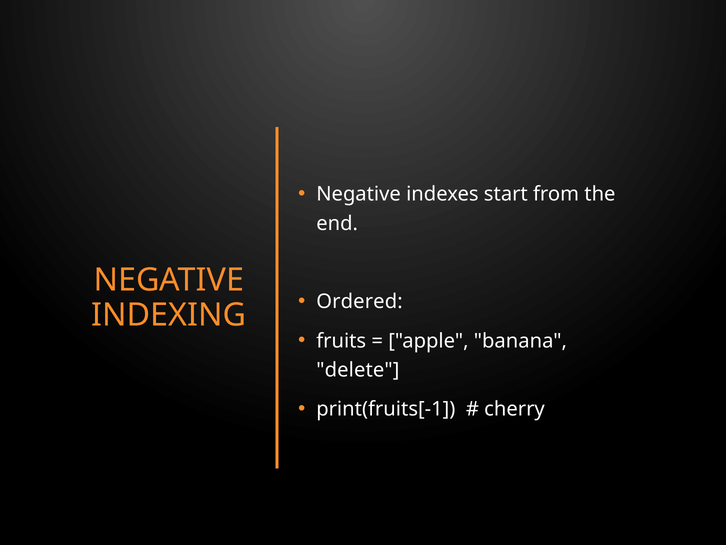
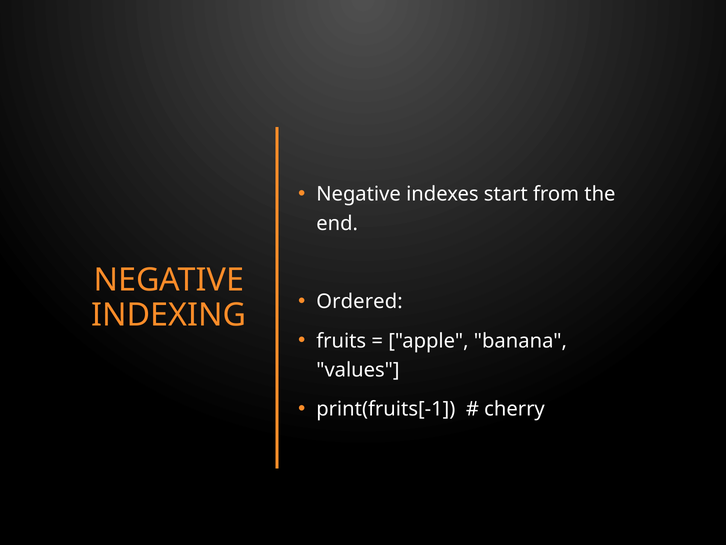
delete: delete -> values (358, 370)
